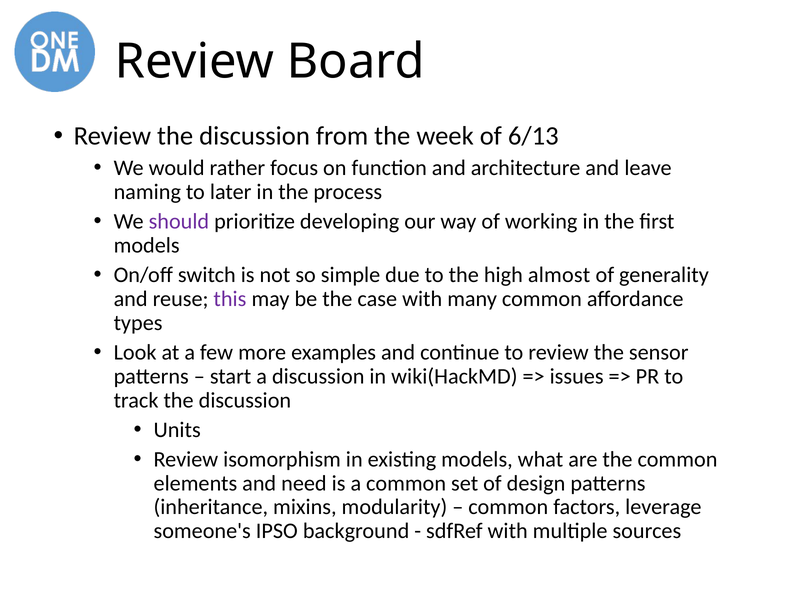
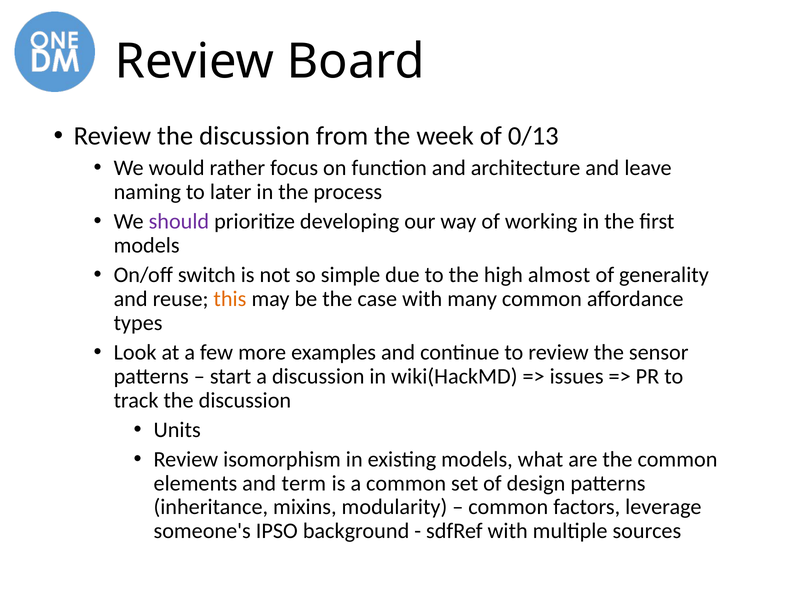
6/13: 6/13 -> 0/13 (533, 136)
this colour: purple -> orange (230, 299)
need: need -> term (304, 483)
